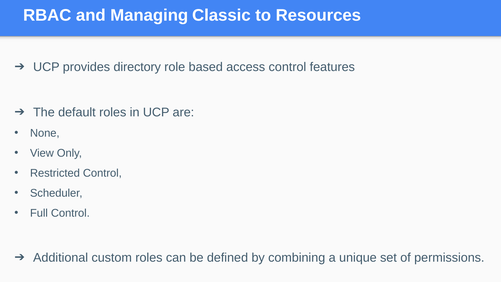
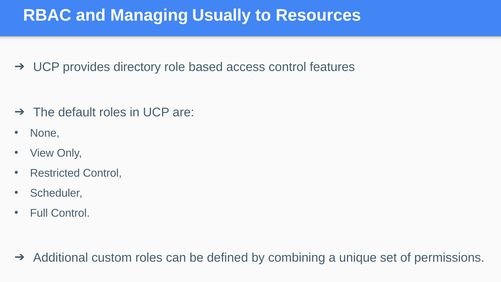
Classic: Classic -> Usually (221, 15)
